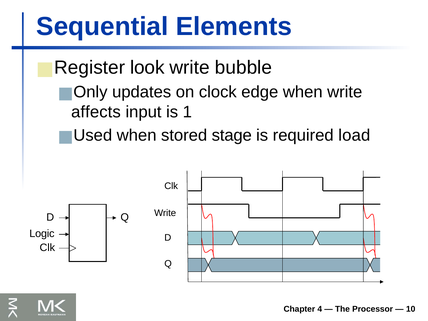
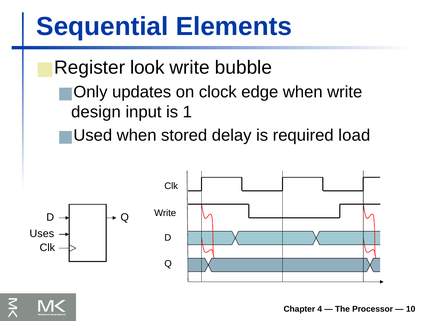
affects: affects -> design (96, 112)
stage: stage -> delay (232, 135)
Logic: Logic -> Uses (42, 234)
